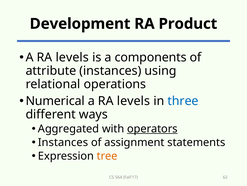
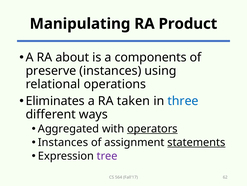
Development: Development -> Manipulating (80, 24)
levels: levels -> about (72, 57)
attribute: attribute -> preserve (51, 70)
Numerical: Numerical -> Eliminates (55, 101)
levels: levels -> taken (133, 101)
statements underline: none -> present (196, 142)
tree colour: orange -> purple (107, 155)
